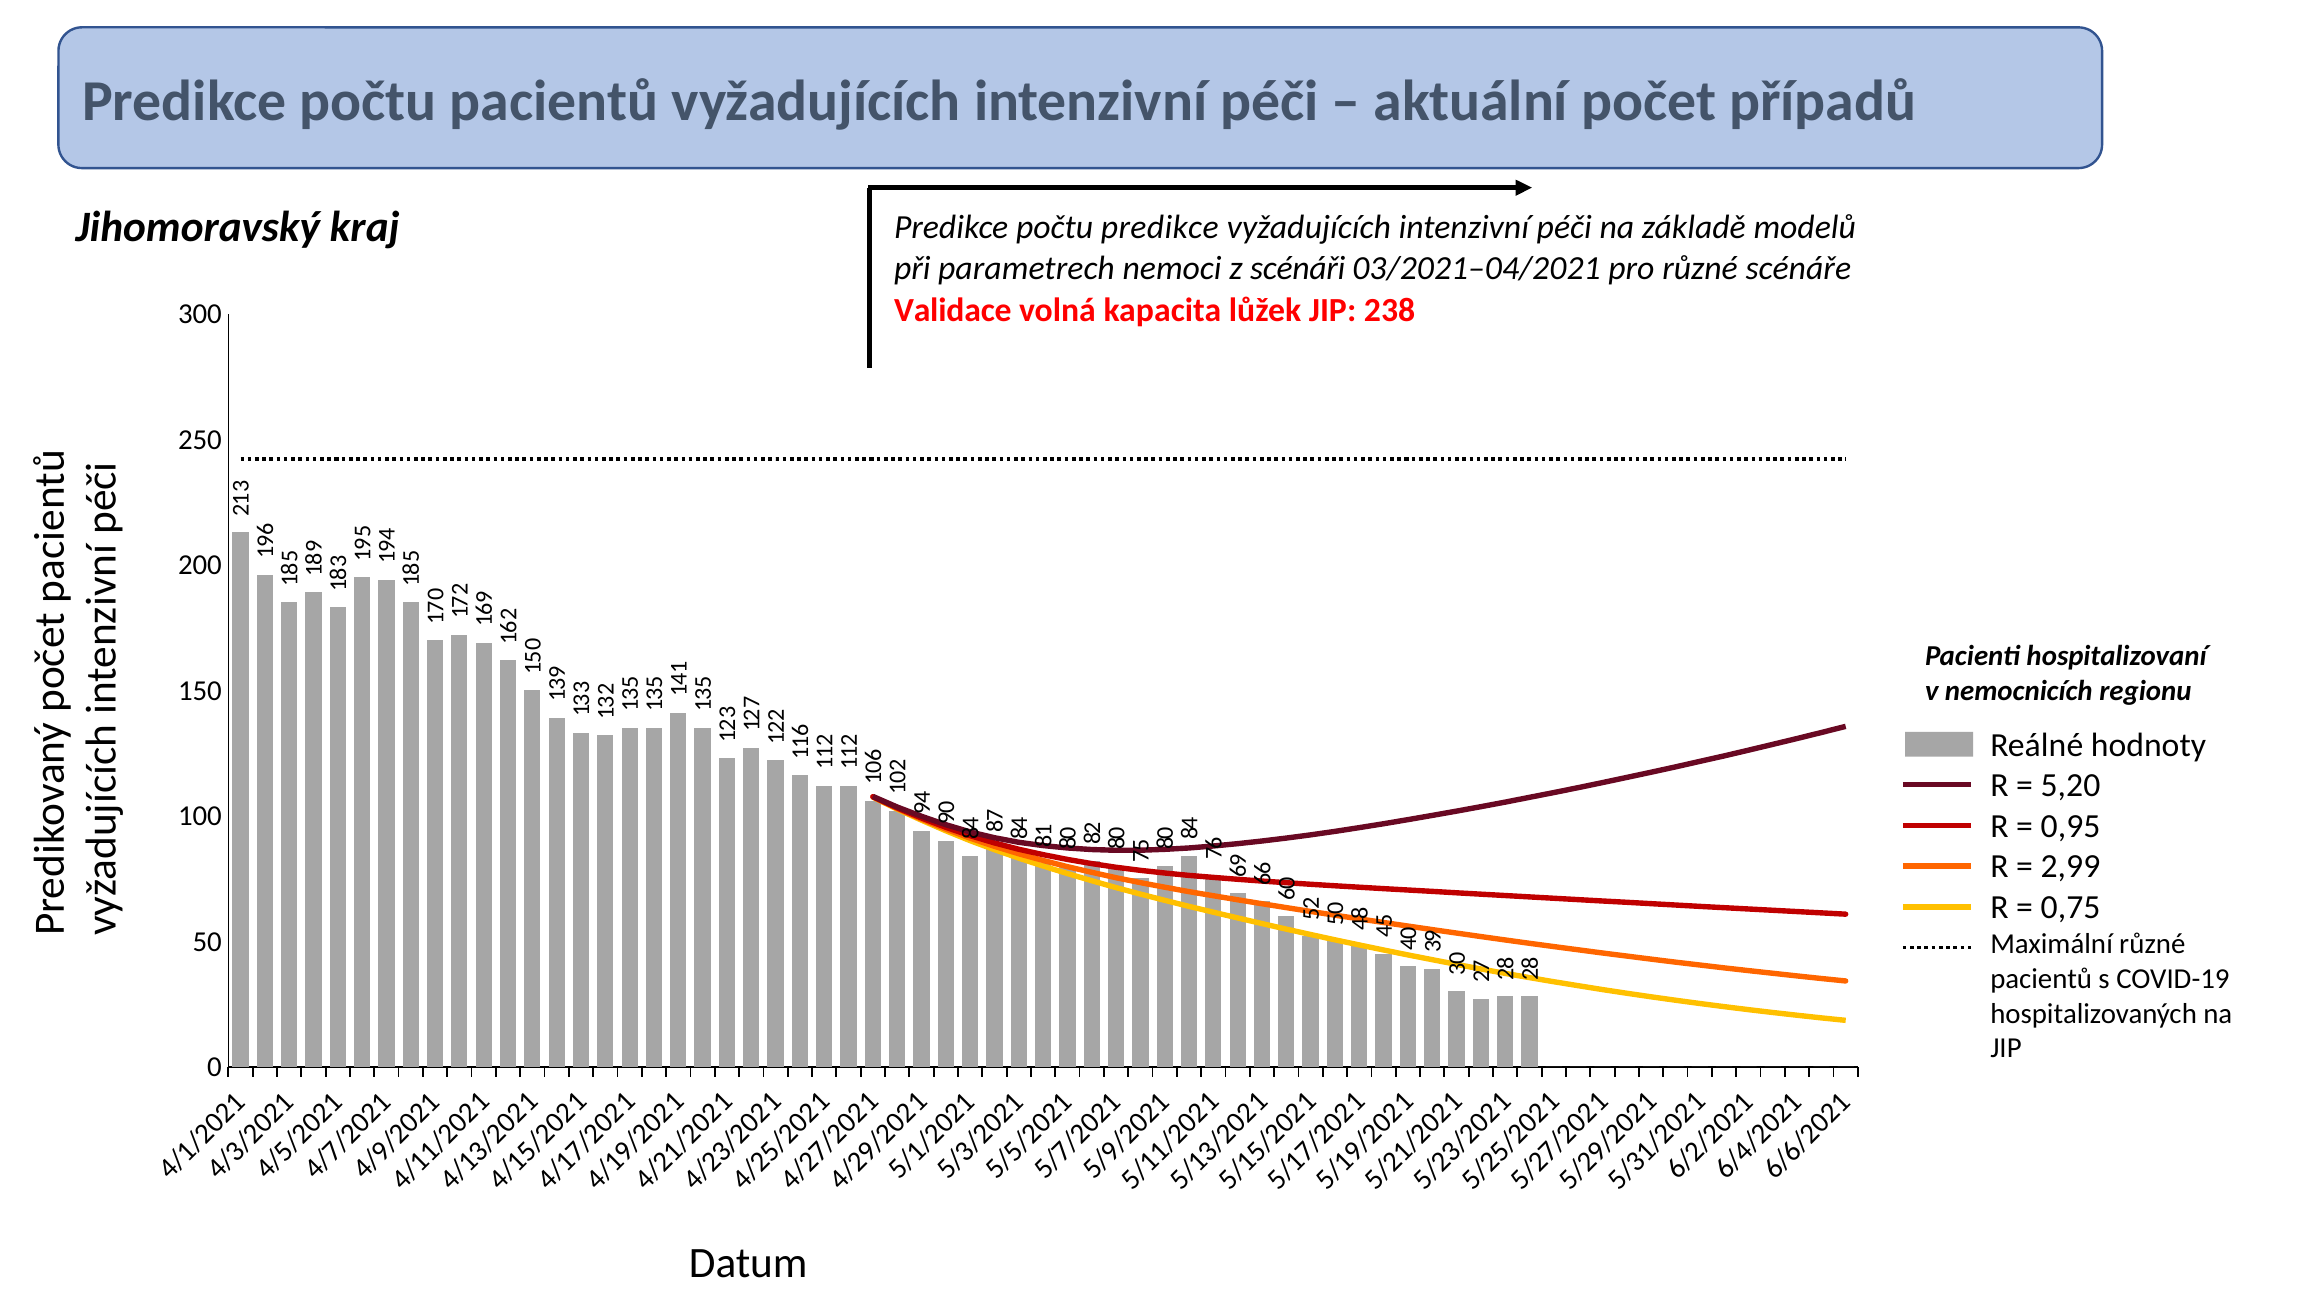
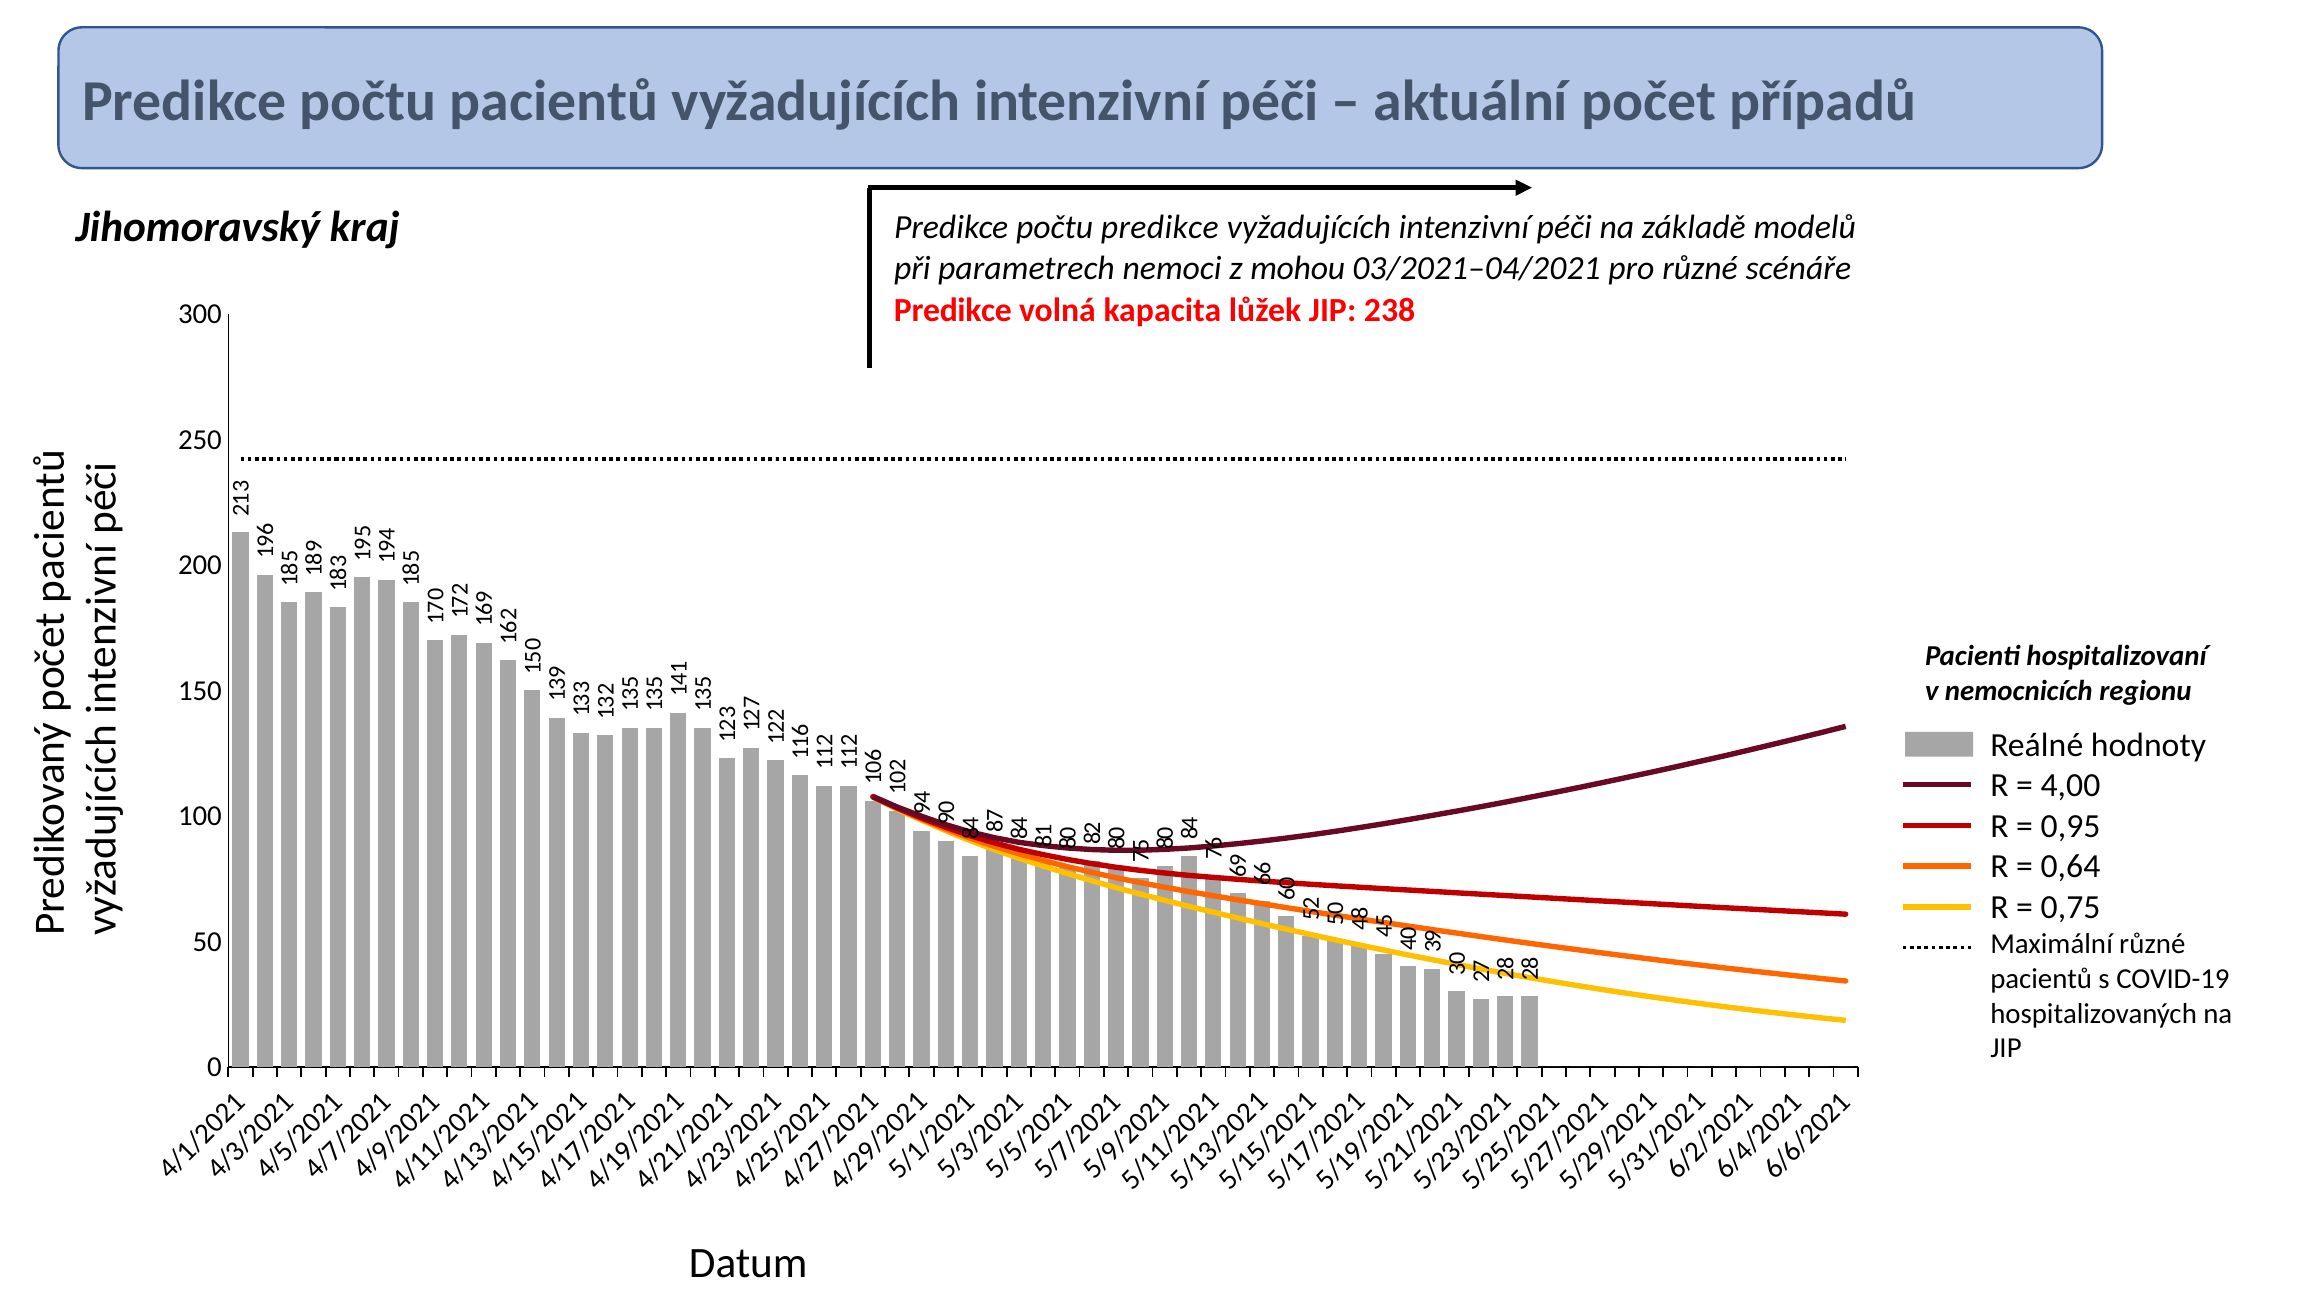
scénáři: scénáři -> mohou (1298, 268)
Validace: Validace -> Predikce (953, 310)
5,20: 5,20 -> 4,00 (2070, 785)
2,99: 2,99 -> 0,64 (2070, 866)
